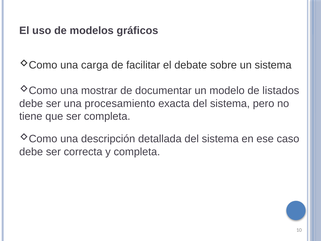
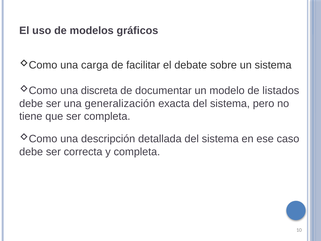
mostrar: mostrar -> discreta (99, 91)
procesamiento: procesamiento -> generalización (120, 103)
